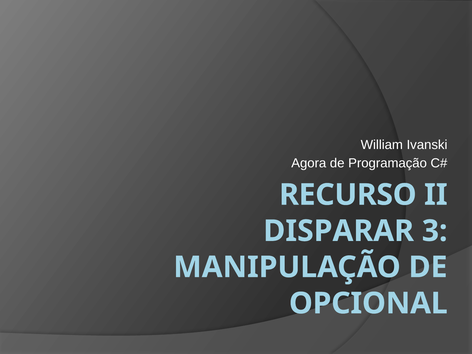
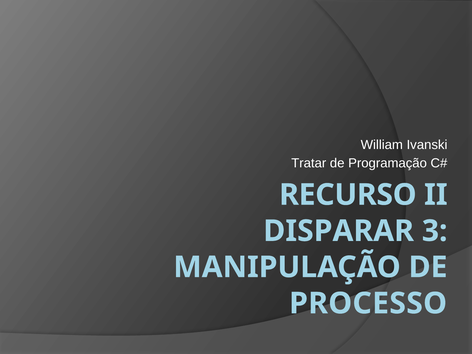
Agora: Agora -> Tratar (309, 163)
OPCIONAL: OPCIONAL -> PROCESSO (368, 303)
